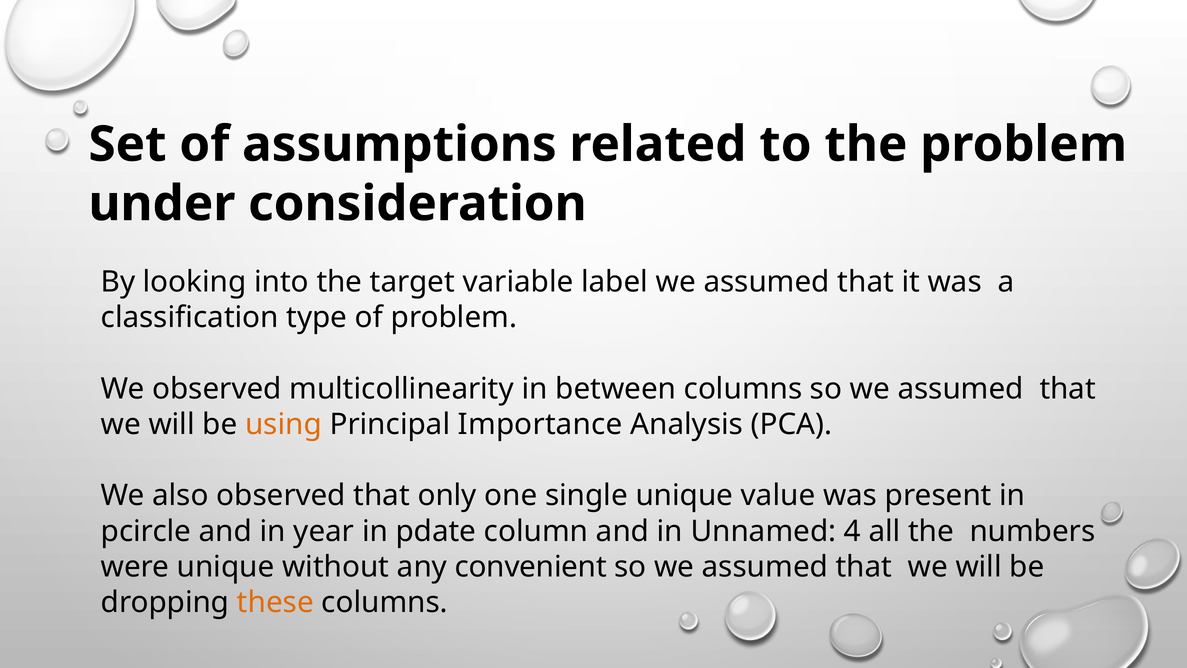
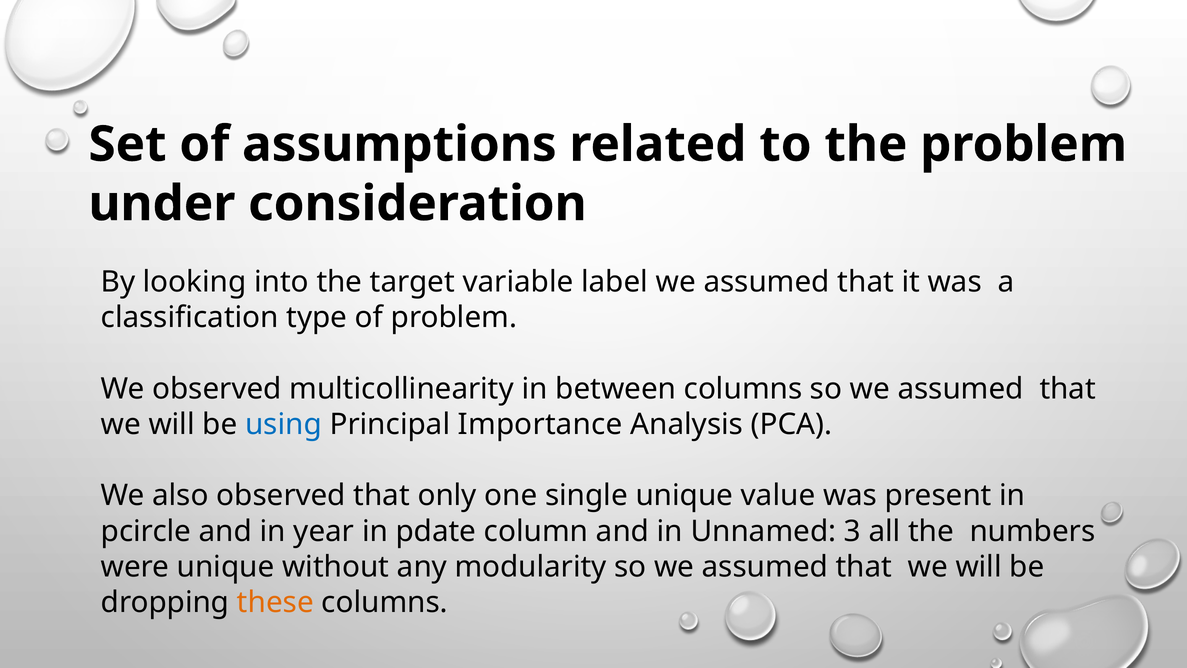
using colour: orange -> blue (283, 424)
4: 4 -> 3 (852, 531)
convenient: convenient -> modularity (531, 567)
